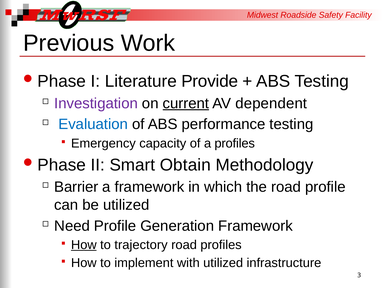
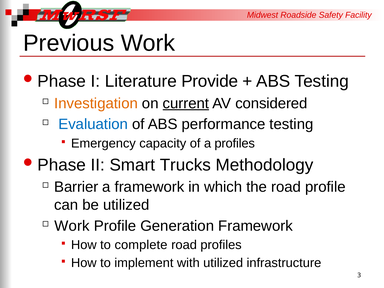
Investigation colour: purple -> orange (96, 103)
dependent: dependent -> considered (271, 103)
Obtain: Obtain -> Trucks (185, 165)
Need: Need -> Work (72, 226)
How underline: present -> none (84, 245)
trajectory: trajectory -> complete (141, 245)
